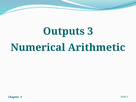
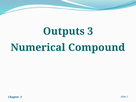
Arithmetic: Arithmetic -> Compound (97, 48)
